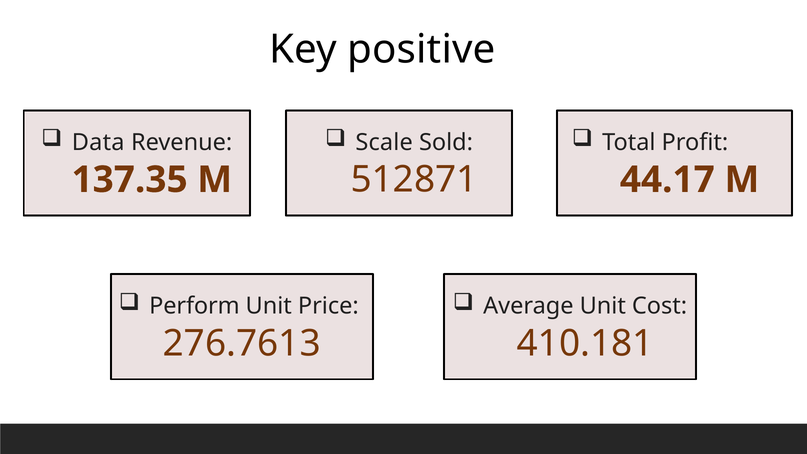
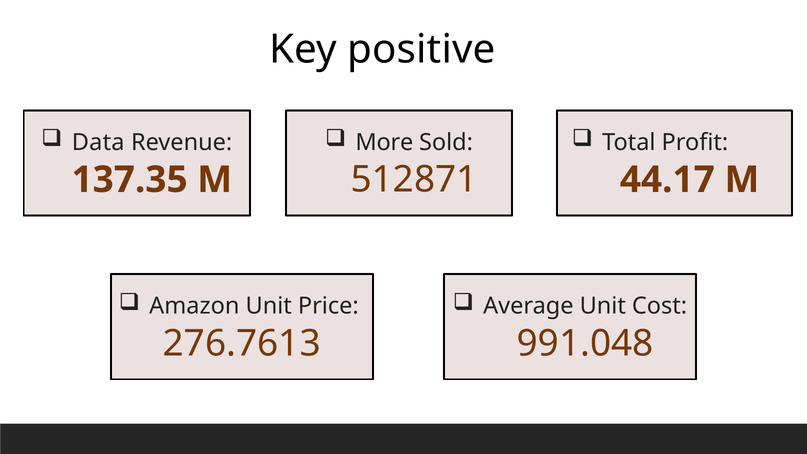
Scale: Scale -> More (384, 142)
Perform: Perform -> Amazon (194, 306)
410.181: 410.181 -> 991.048 (585, 343)
